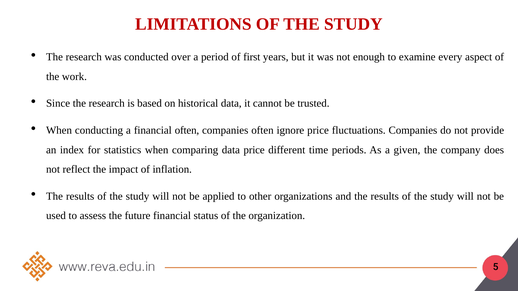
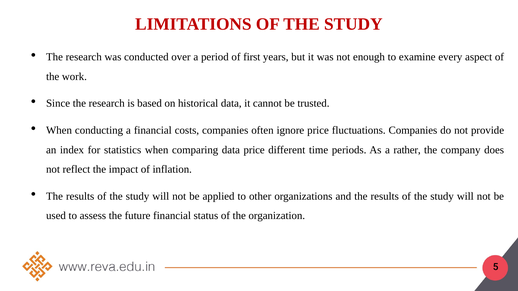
financial often: often -> costs (187, 131)
given: given -> rather (407, 150)
